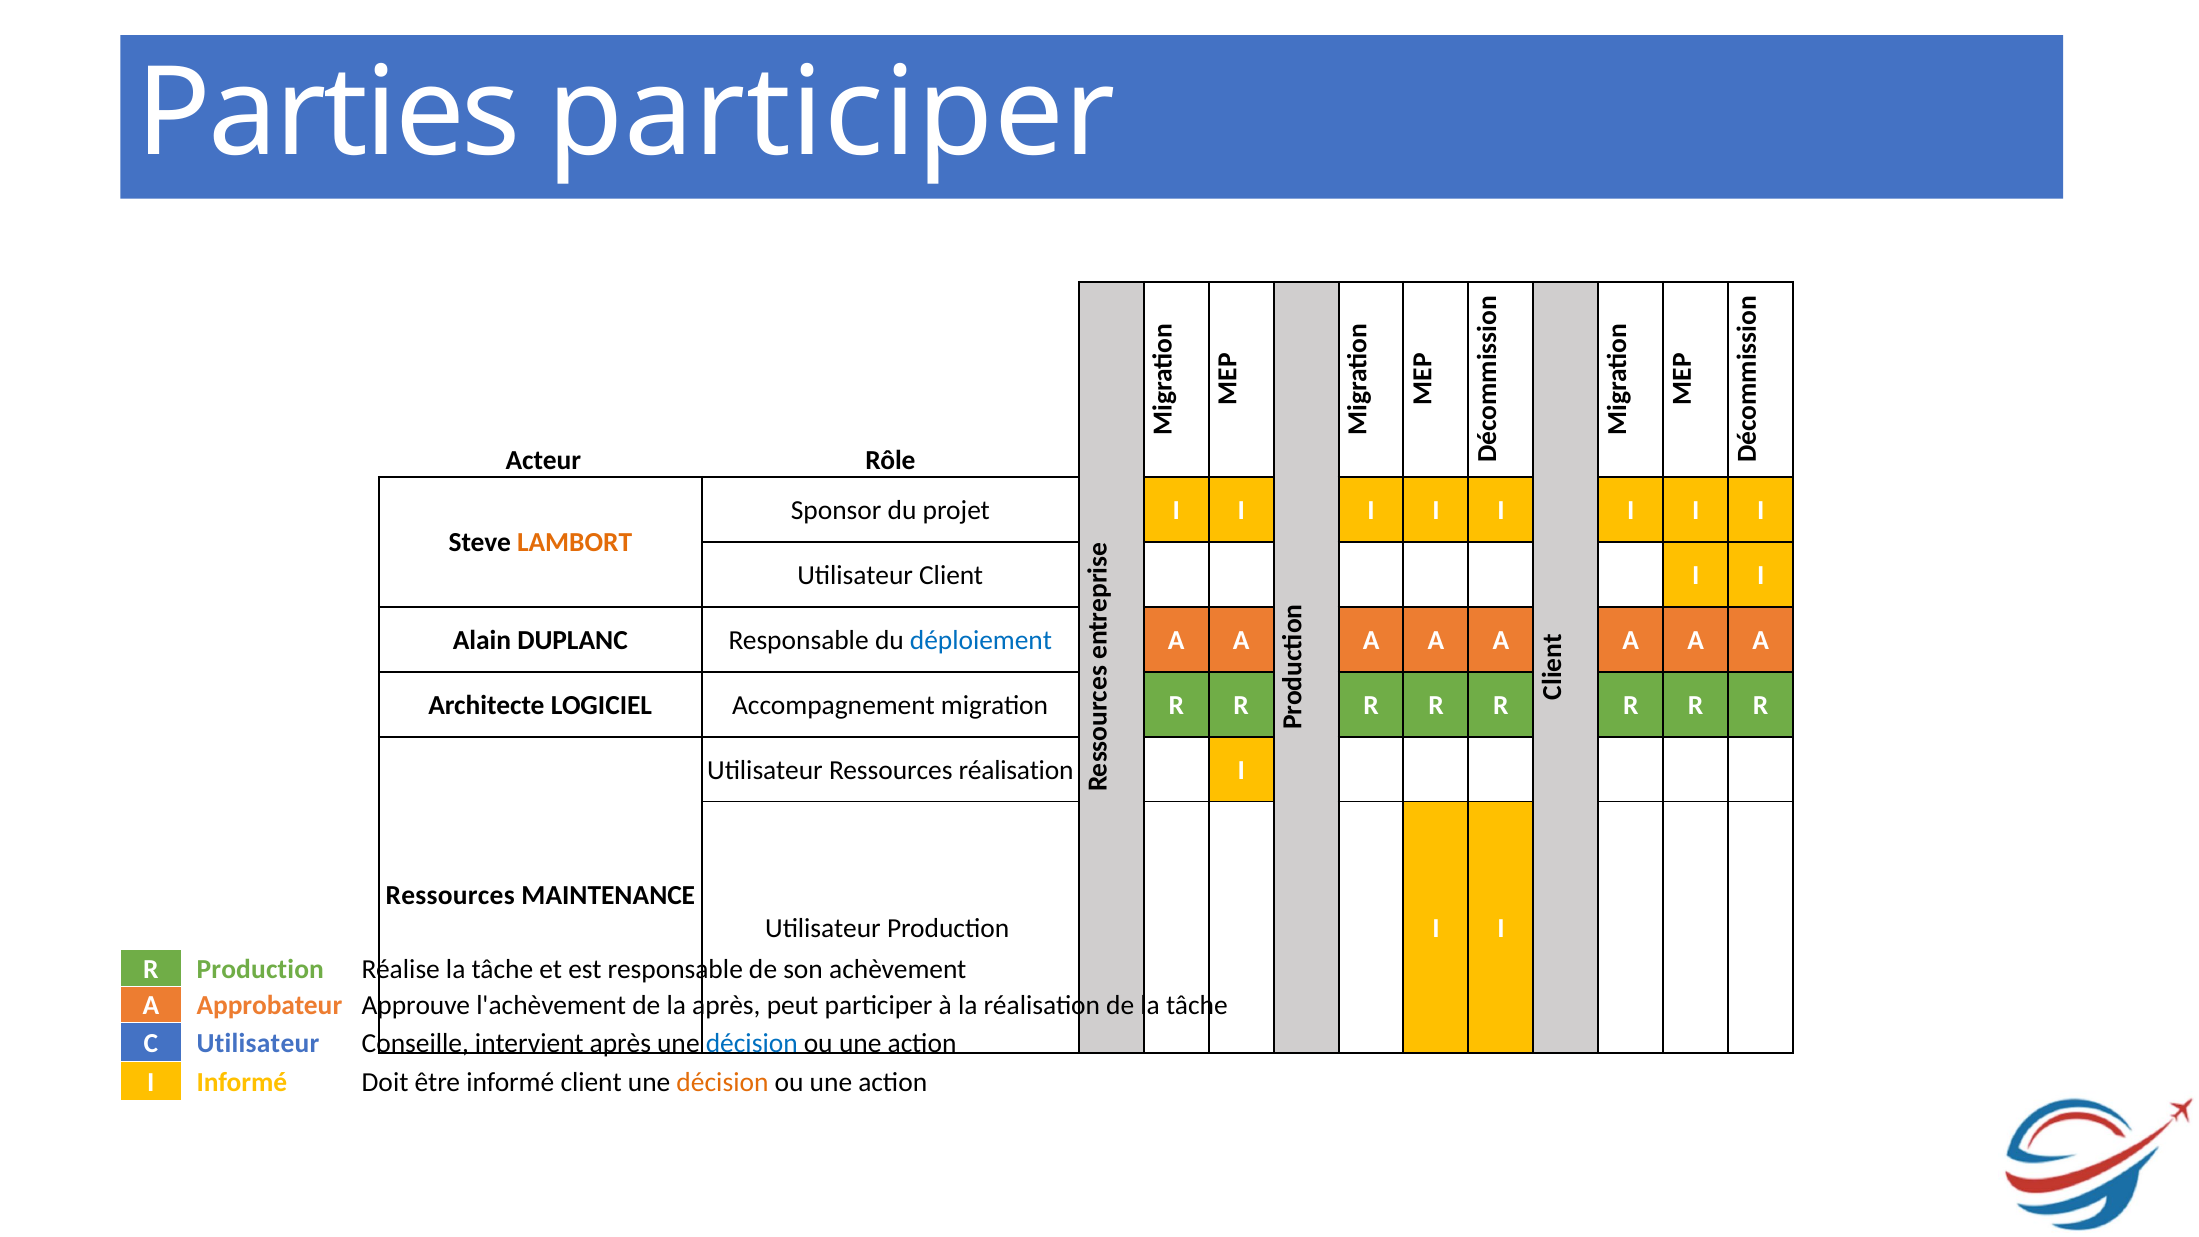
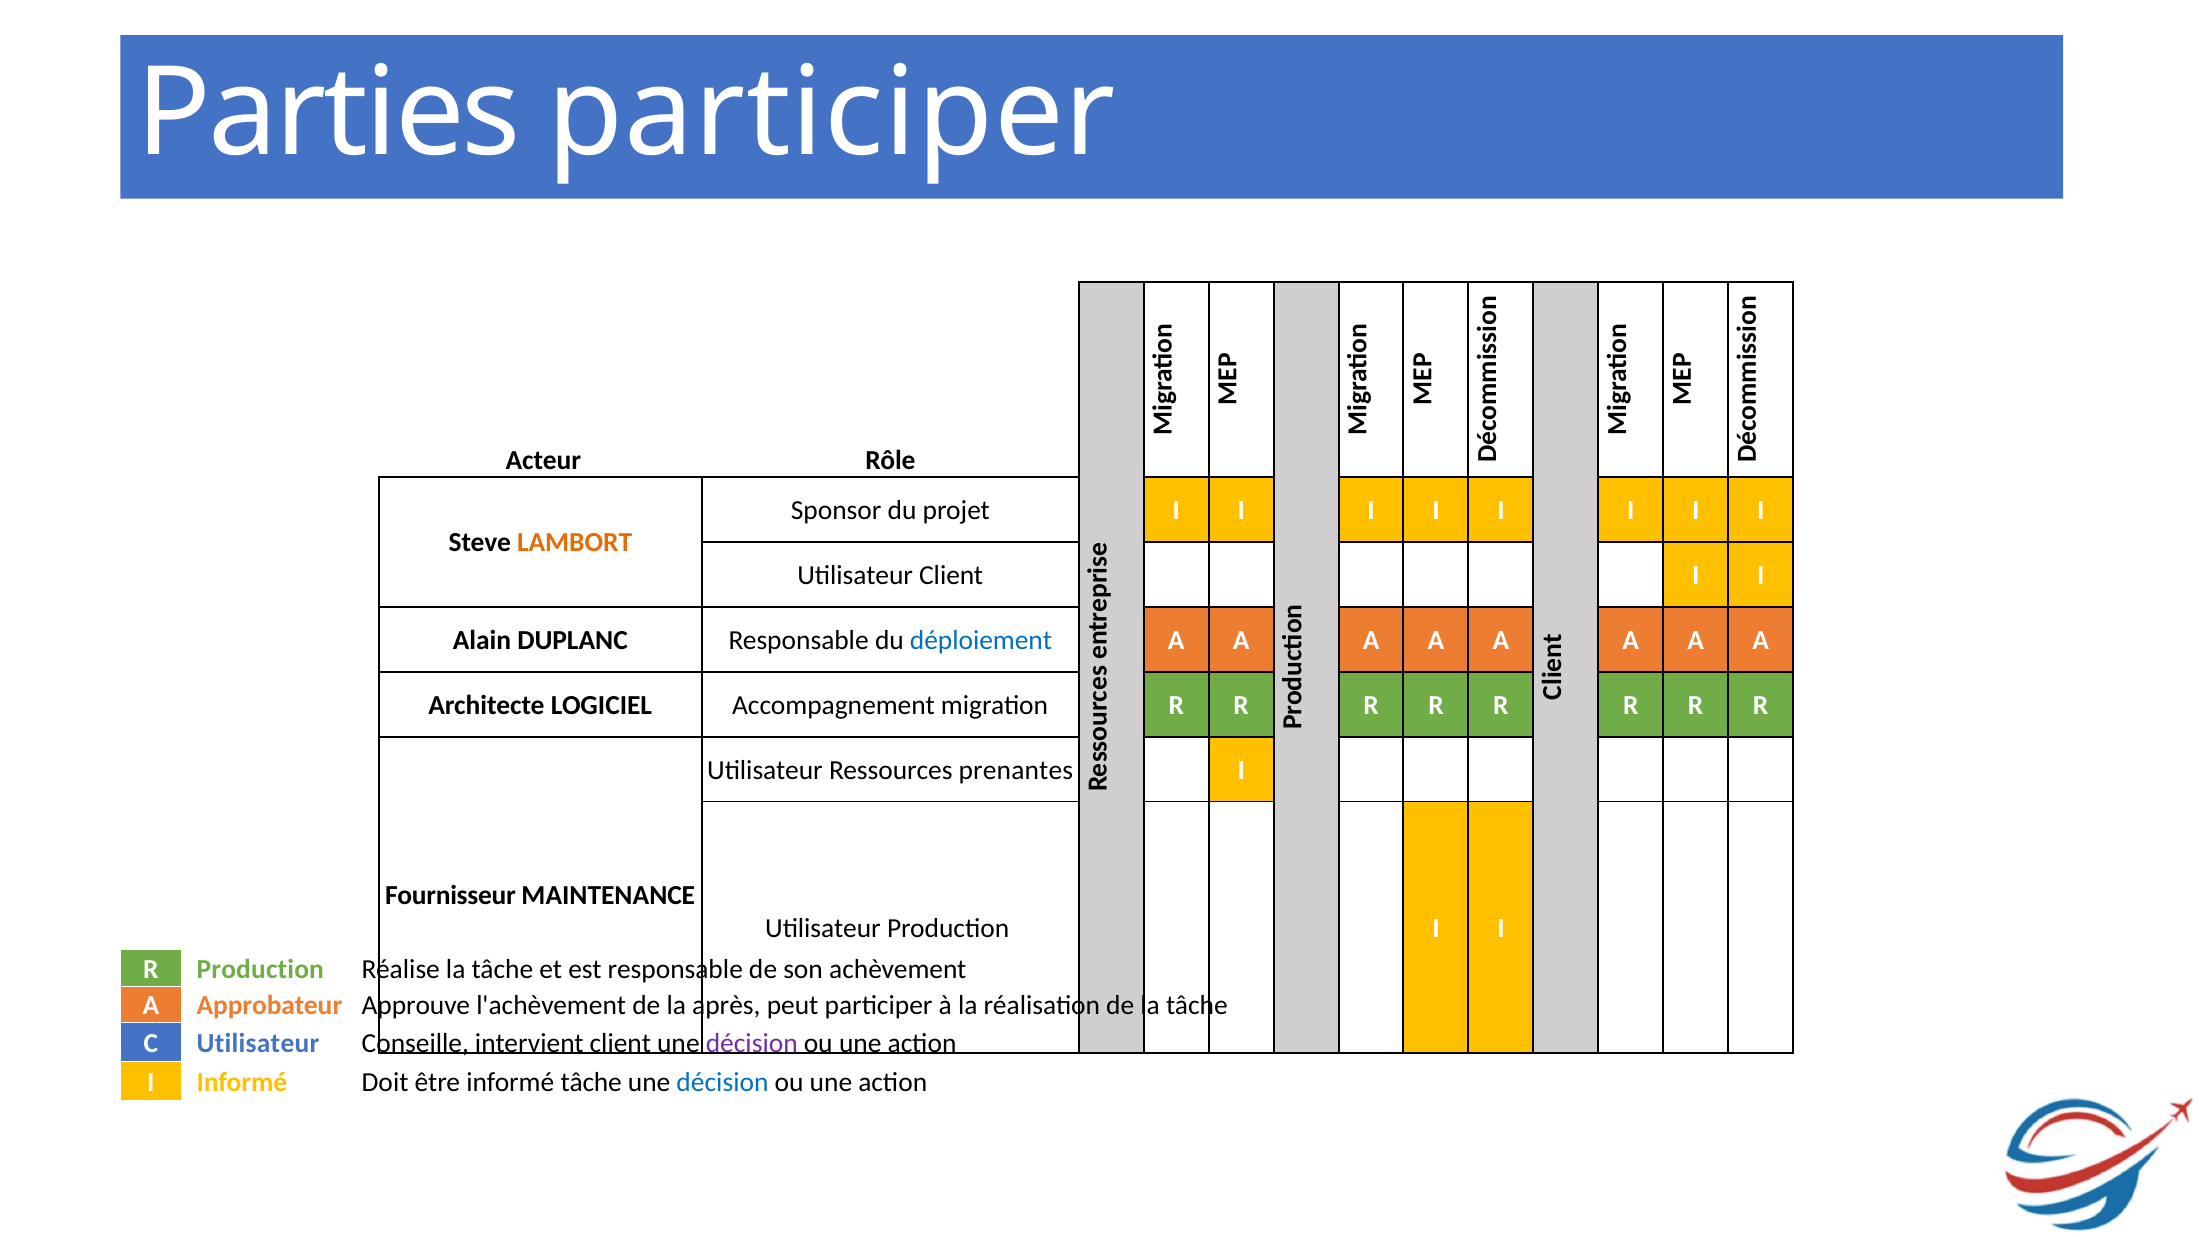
Ressources réalisation: réalisation -> prenantes (1016, 770)
Ressources: Ressources -> Fournisseur (450, 896)
intervient après: après -> client (620, 1043)
décision colour: blue -> purple (752, 1043)
informé client: client -> tâche (591, 1082)
décision colour: orange -> blue (722, 1082)
